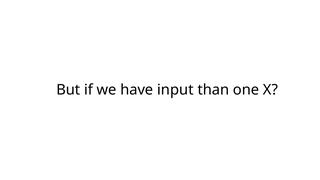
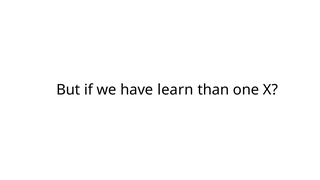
input: input -> learn (175, 90)
